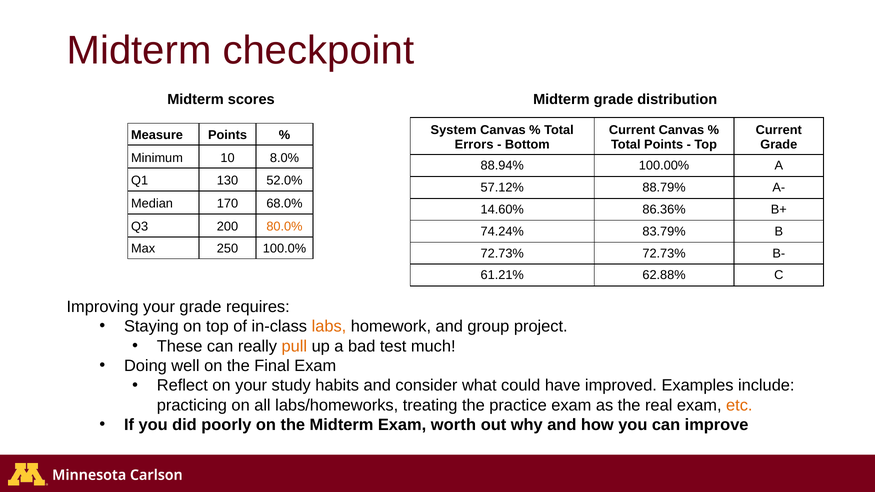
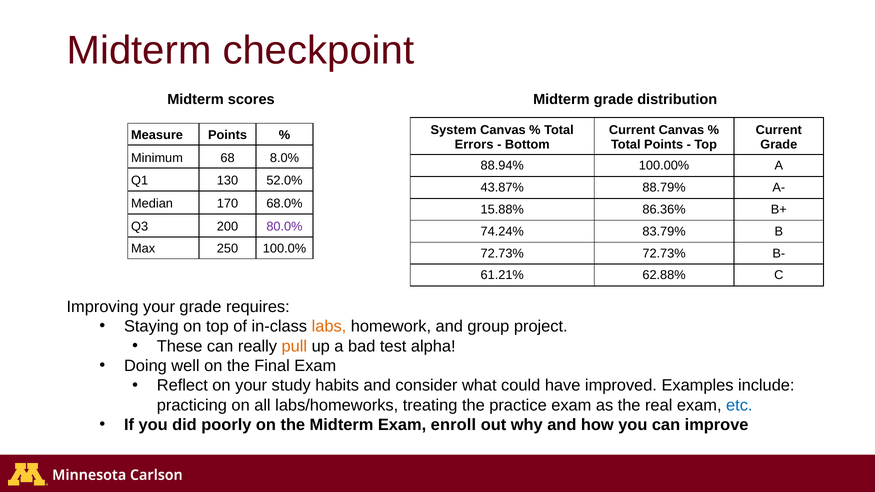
10: 10 -> 68 (228, 158)
57.12%: 57.12% -> 43.87% (502, 188)
14.60%: 14.60% -> 15.88% (502, 210)
80.0% colour: orange -> purple (284, 227)
much: much -> alpha (433, 346)
etc colour: orange -> blue (739, 405)
worth: worth -> enroll (453, 425)
